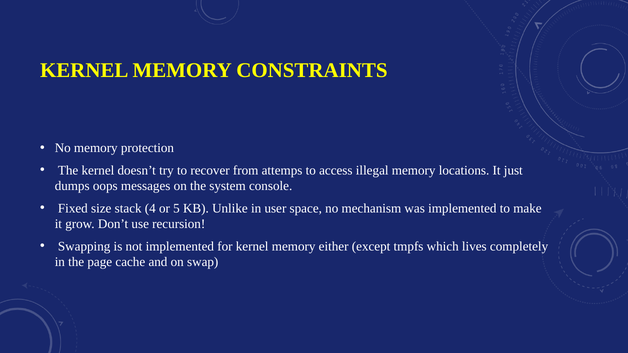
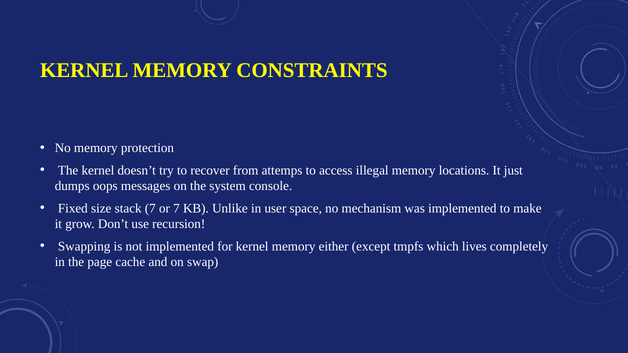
stack 4: 4 -> 7 (150, 208)
or 5: 5 -> 7 (177, 208)
